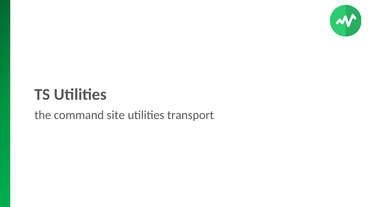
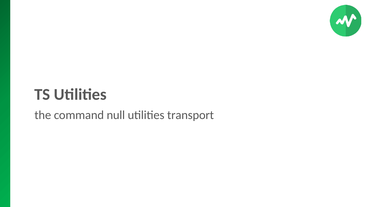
site: site -> null (116, 115)
